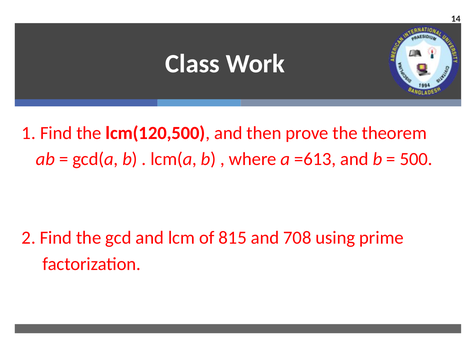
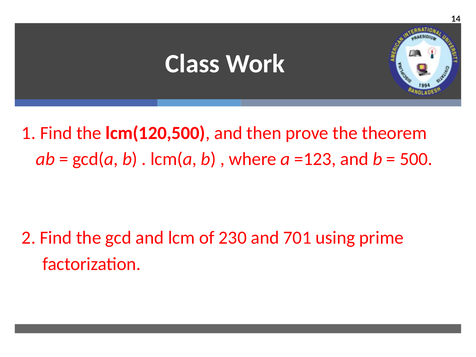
=613: =613 -> =123 (315, 159)
815: 815 -> 230 (233, 238)
708: 708 -> 701 (297, 238)
